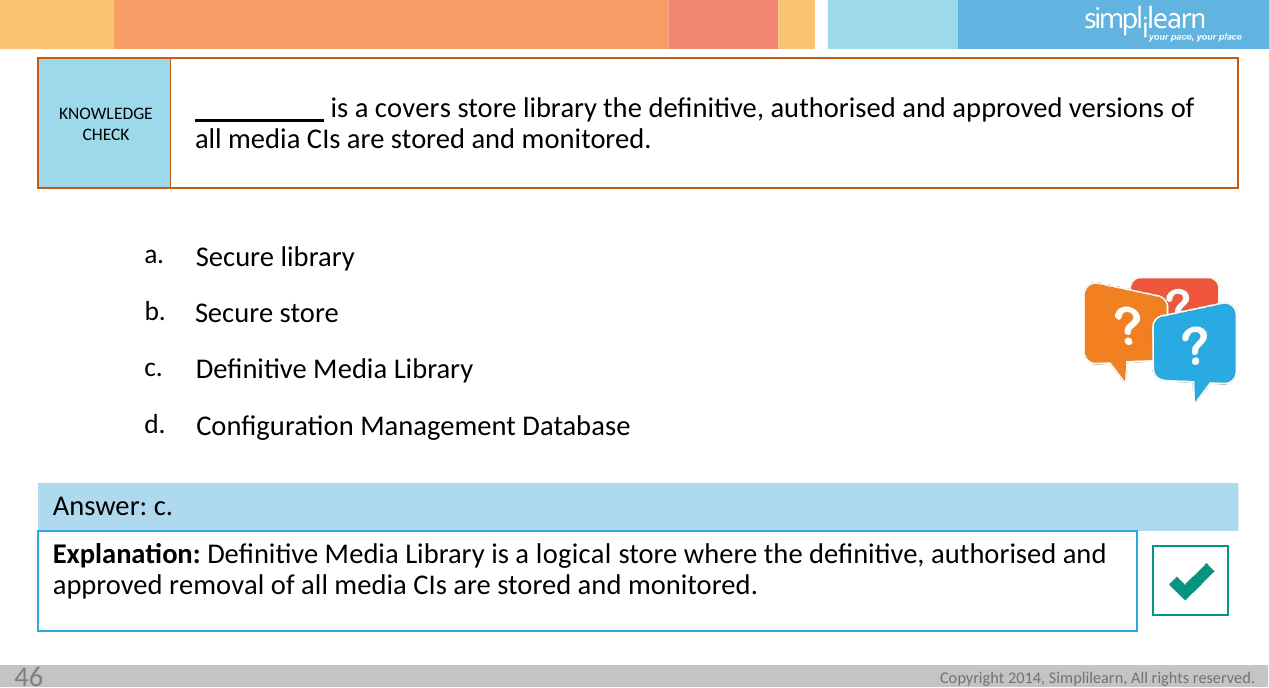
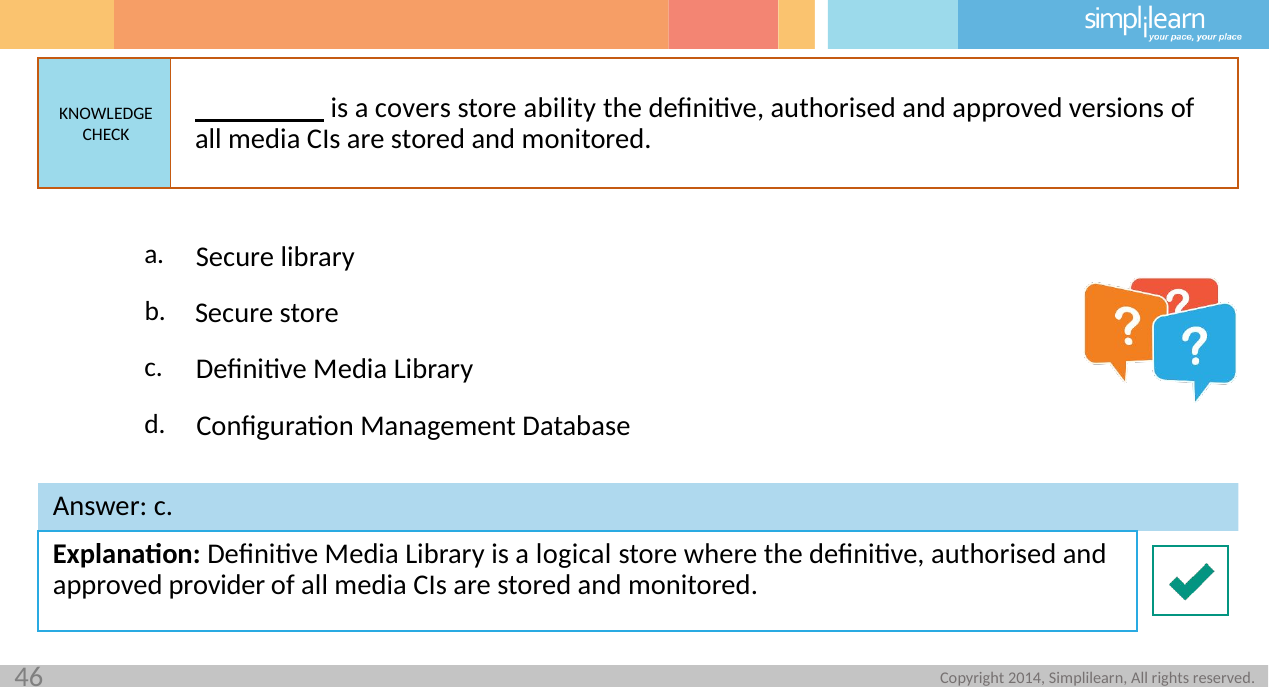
store library: library -> ability (560, 108)
removal: removal -> provider (217, 585)
